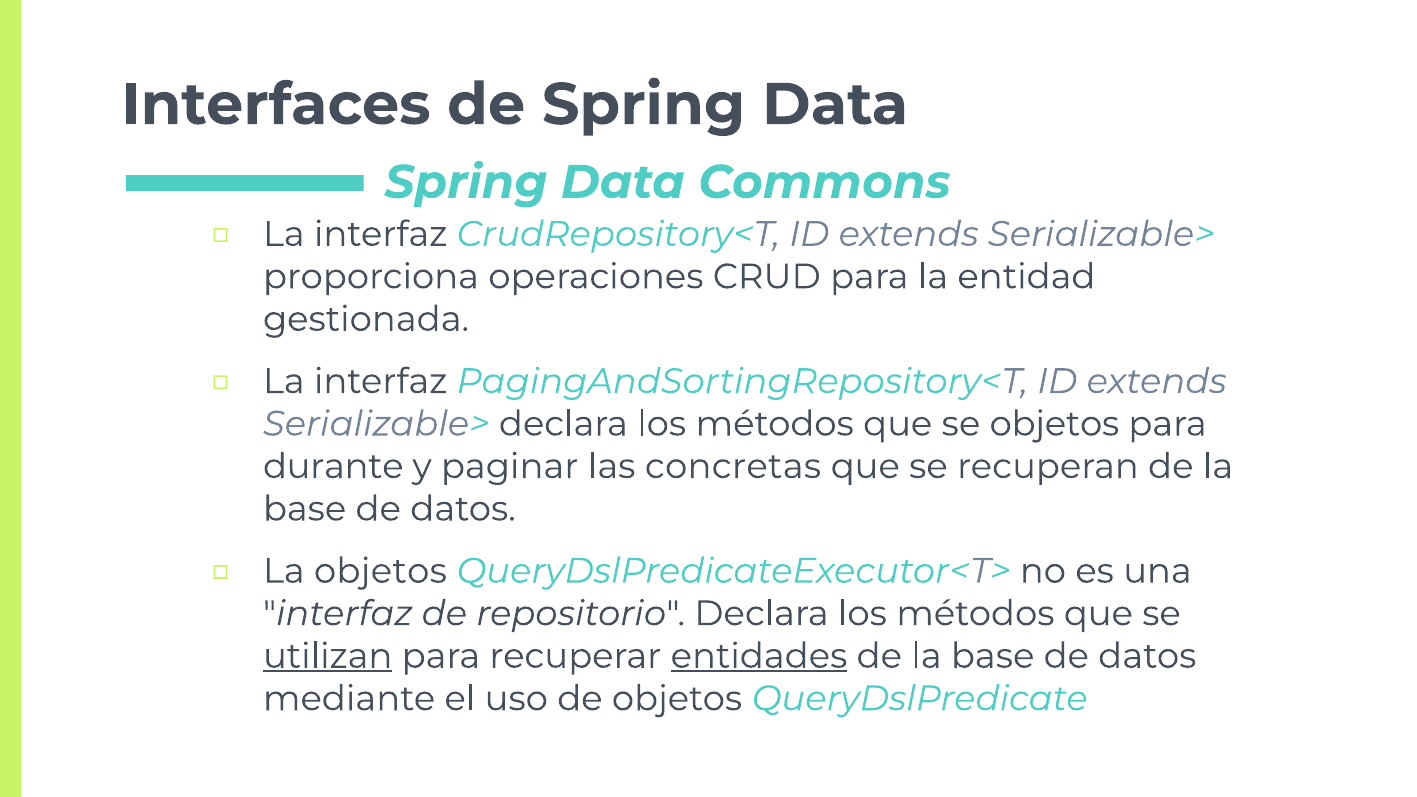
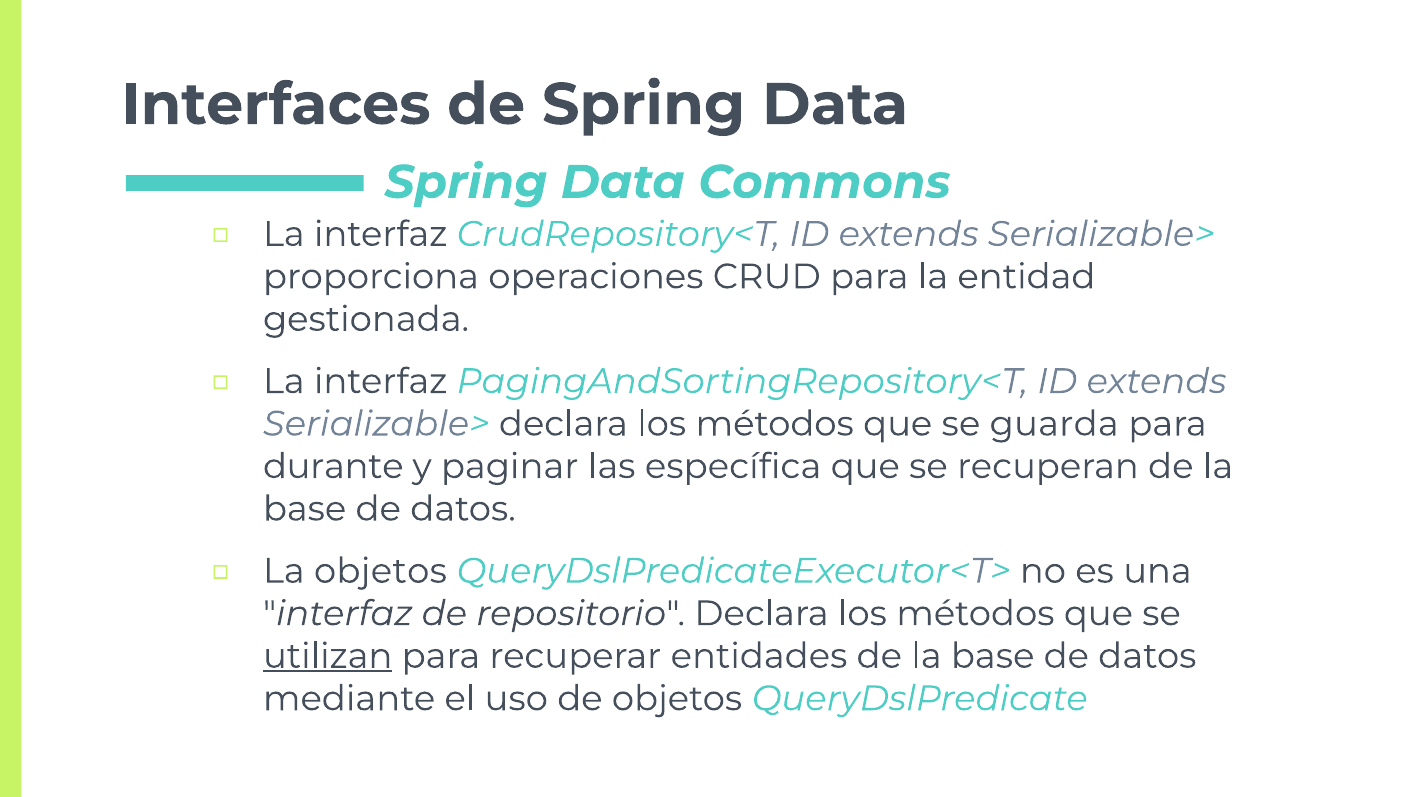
se objetos: objetos -> guarda (1054, 424)
concretas: concretas -> específica (733, 466)
entidades underline: present -> none (759, 656)
